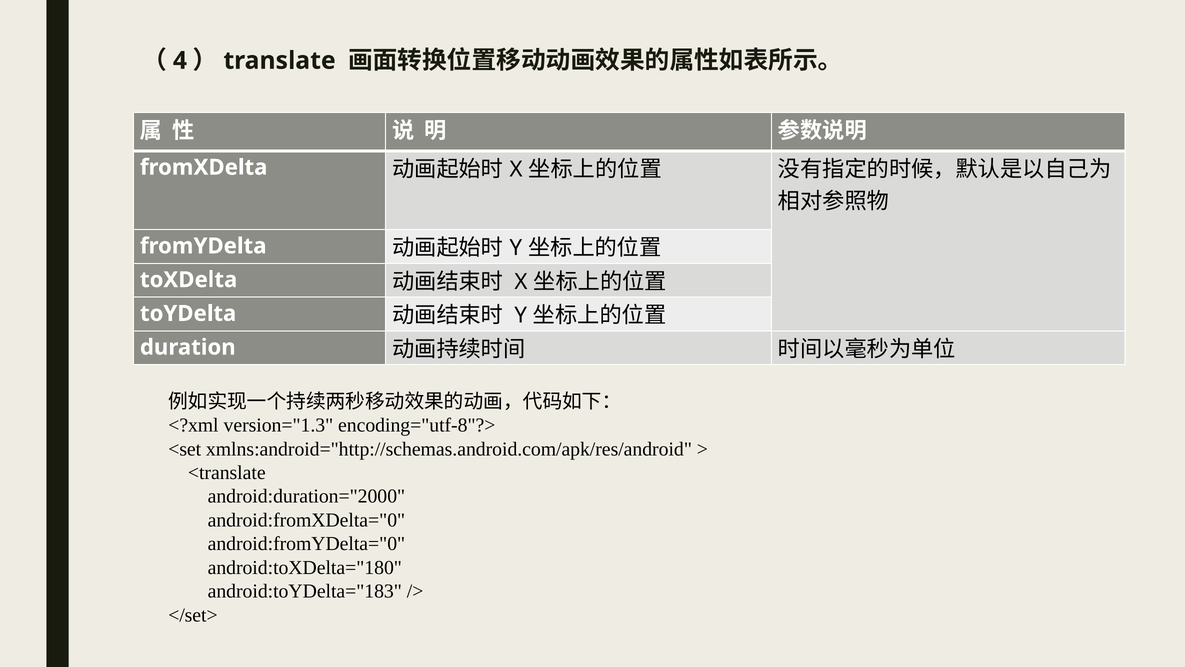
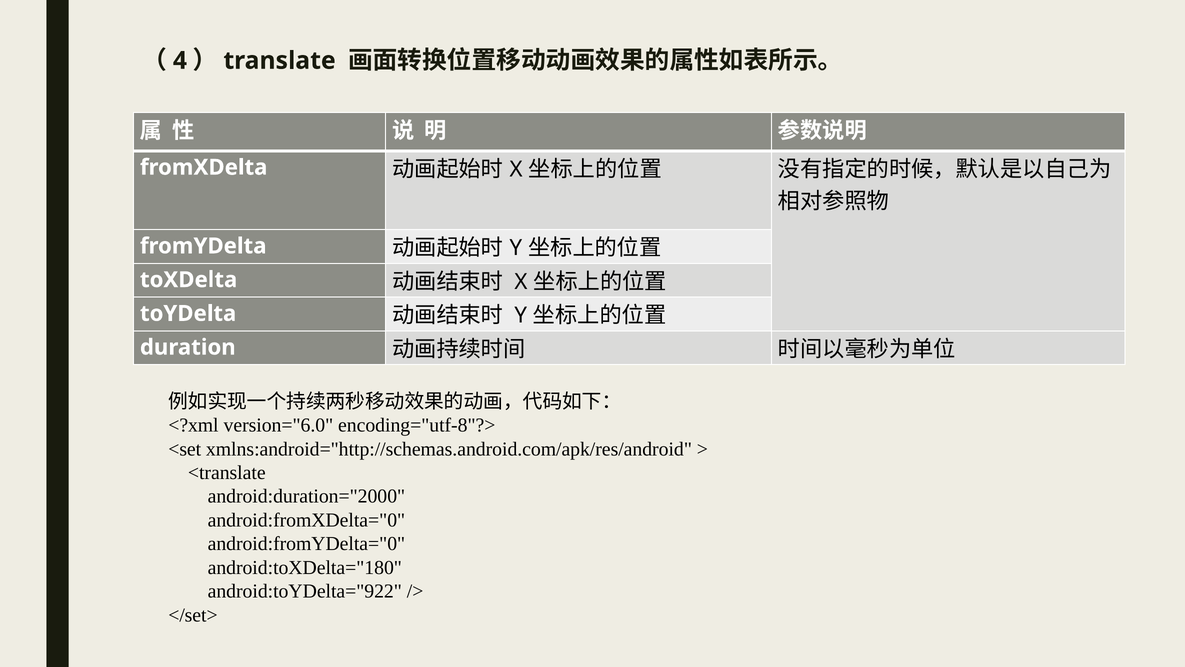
version="1.3: version="1.3 -> version="6.0 (278, 425)
android:toYDelta="183: android:toYDelta="183 -> android:toYDelta="922 (305, 591)
